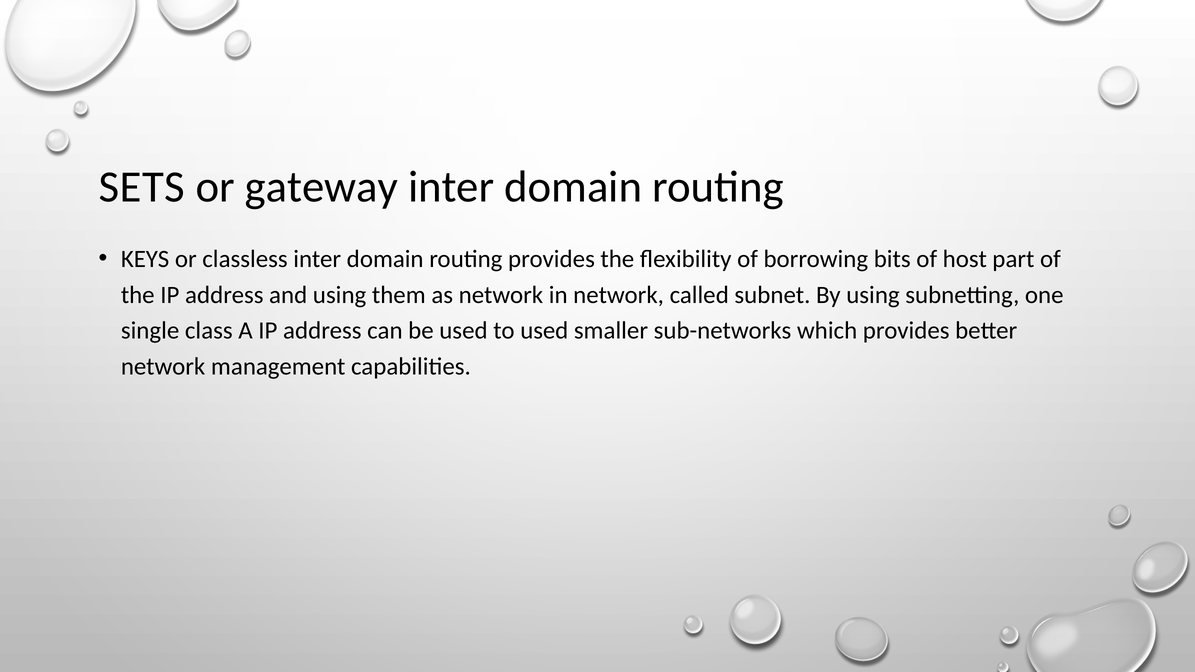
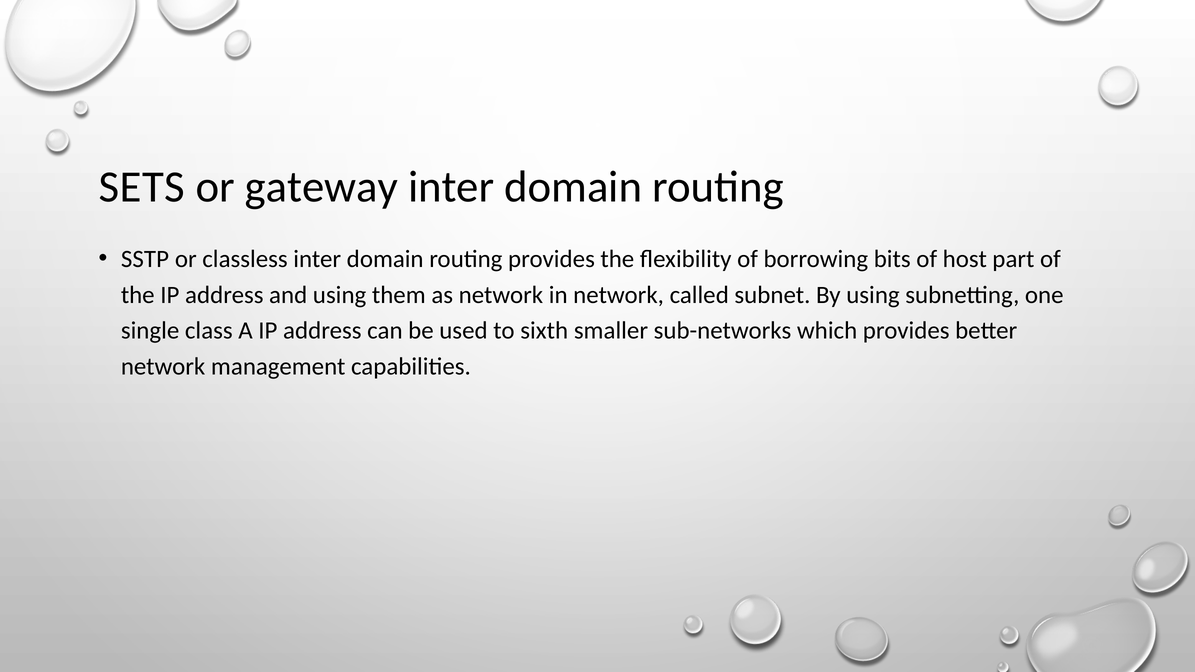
KEYS: KEYS -> SSTP (145, 259)
to used: used -> sixth (544, 331)
